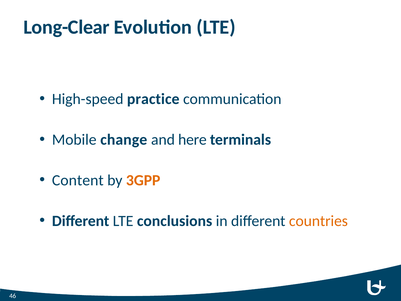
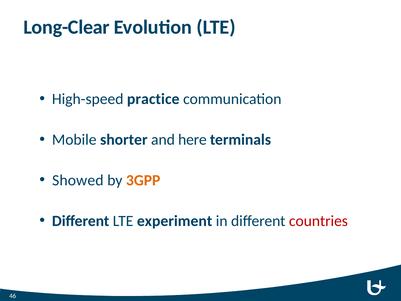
change: change -> shorter (124, 140)
Content: Content -> Showed (78, 180)
conclusions: conclusions -> experiment (175, 221)
countries colour: orange -> red (318, 221)
